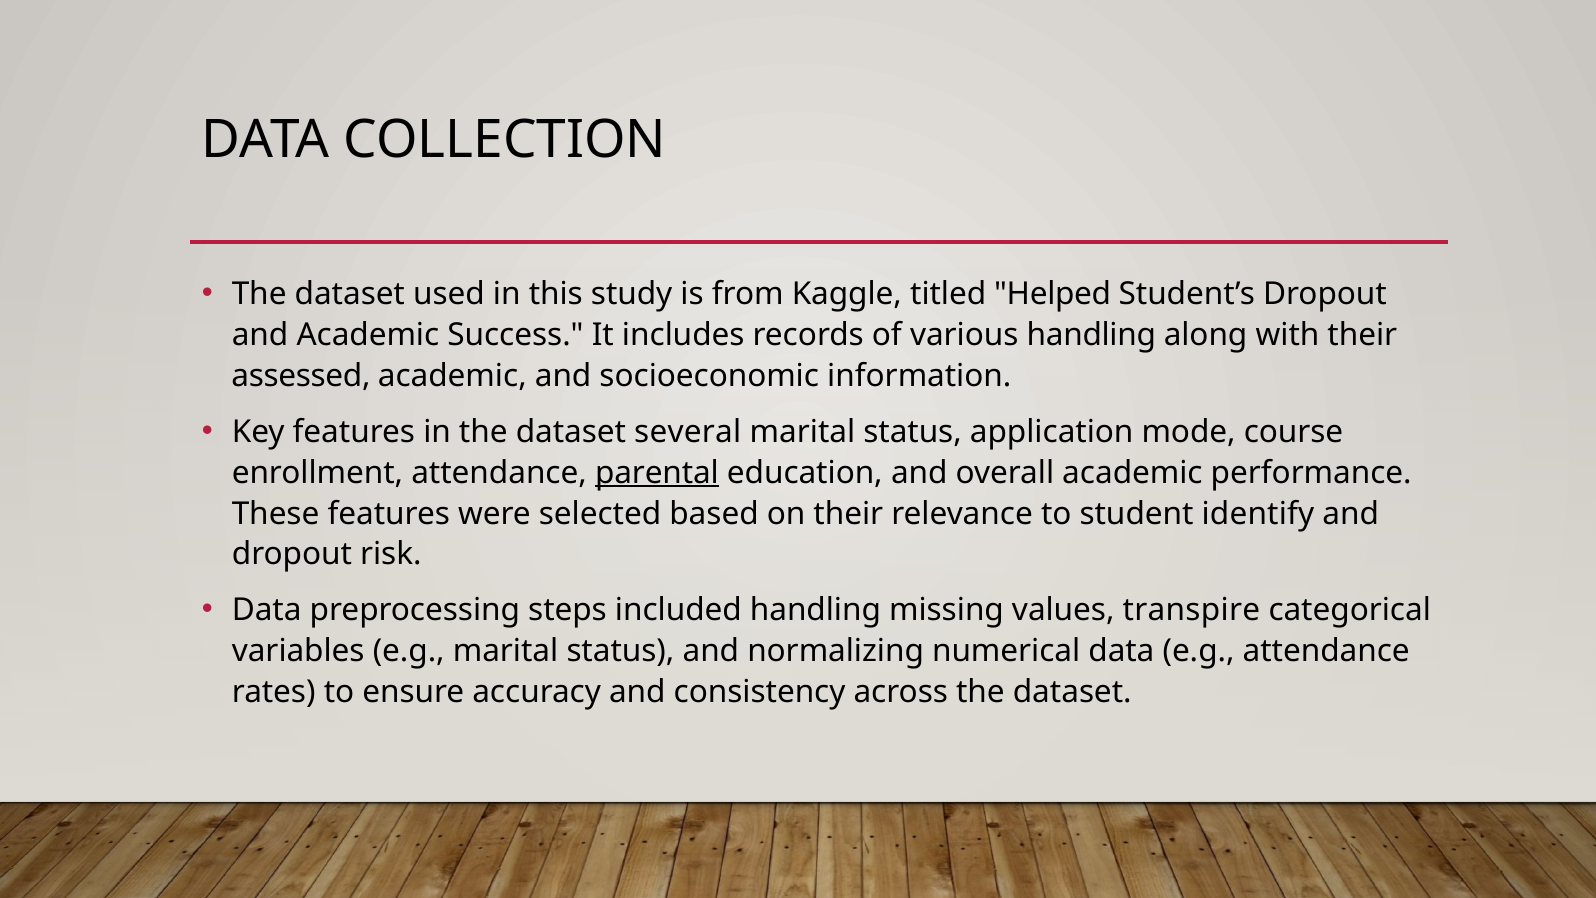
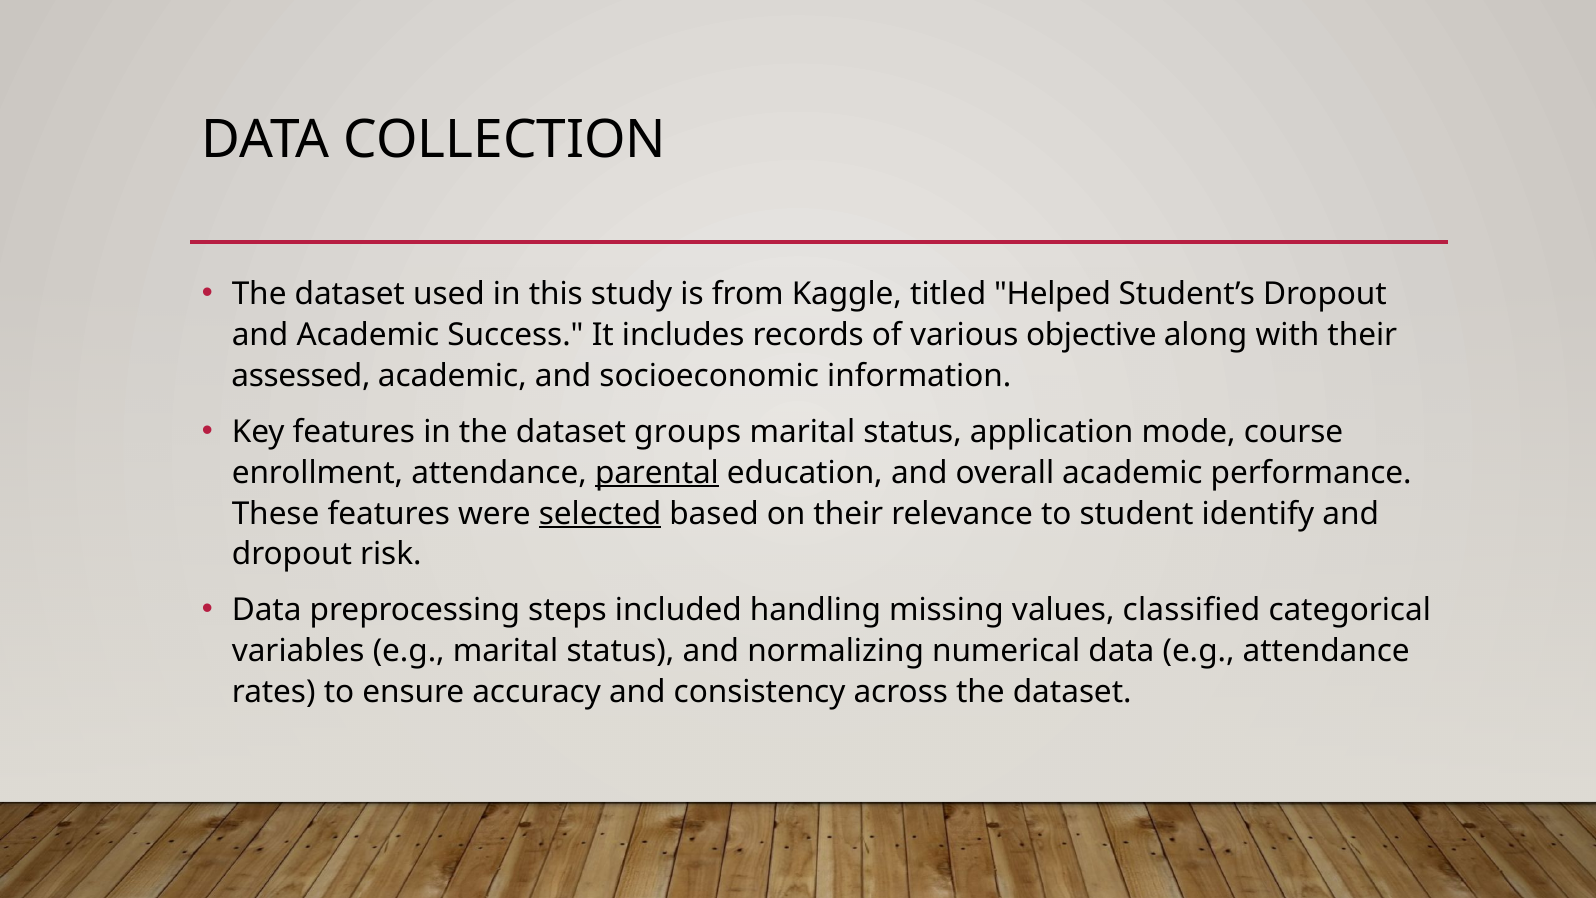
various handling: handling -> objective (1091, 335)
several: several -> groups (688, 432)
selected underline: none -> present (600, 513)
transpire: transpire -> classified (1191, 610)
